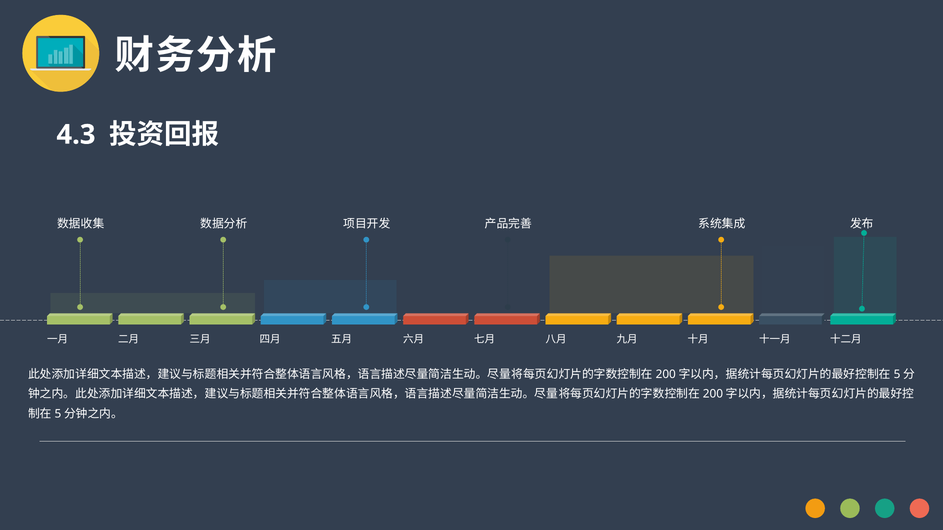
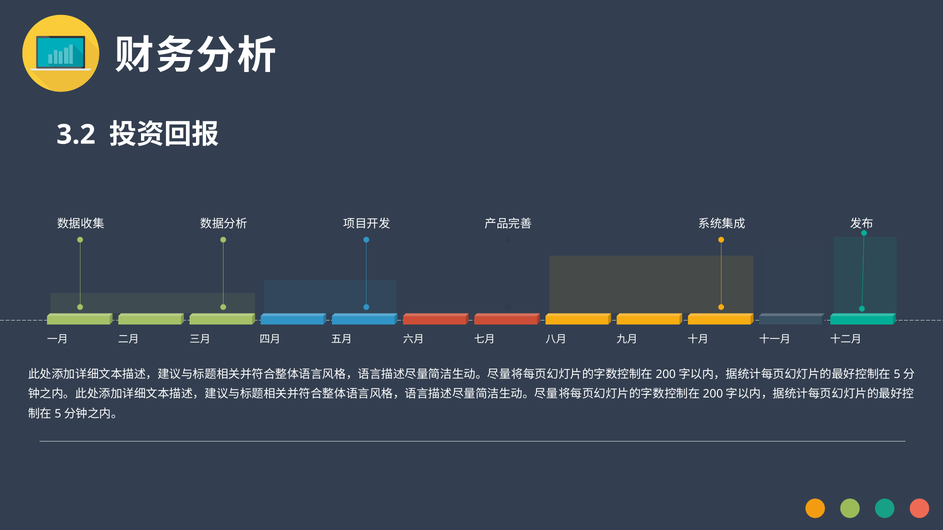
4.3: 4.3 -> 3.2 (76, 135)
